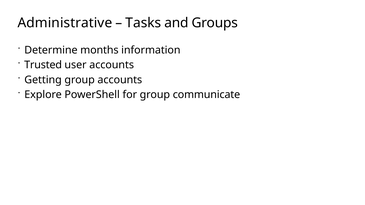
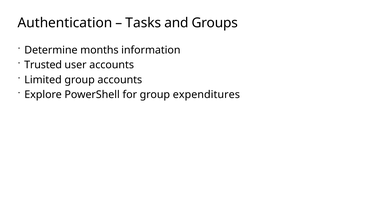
Administrative: Administrative -> Authentication (65, 23)
Getting: Getting -> Limited (43, 80)
communicate: communicate -> expenditures (206, 95)
